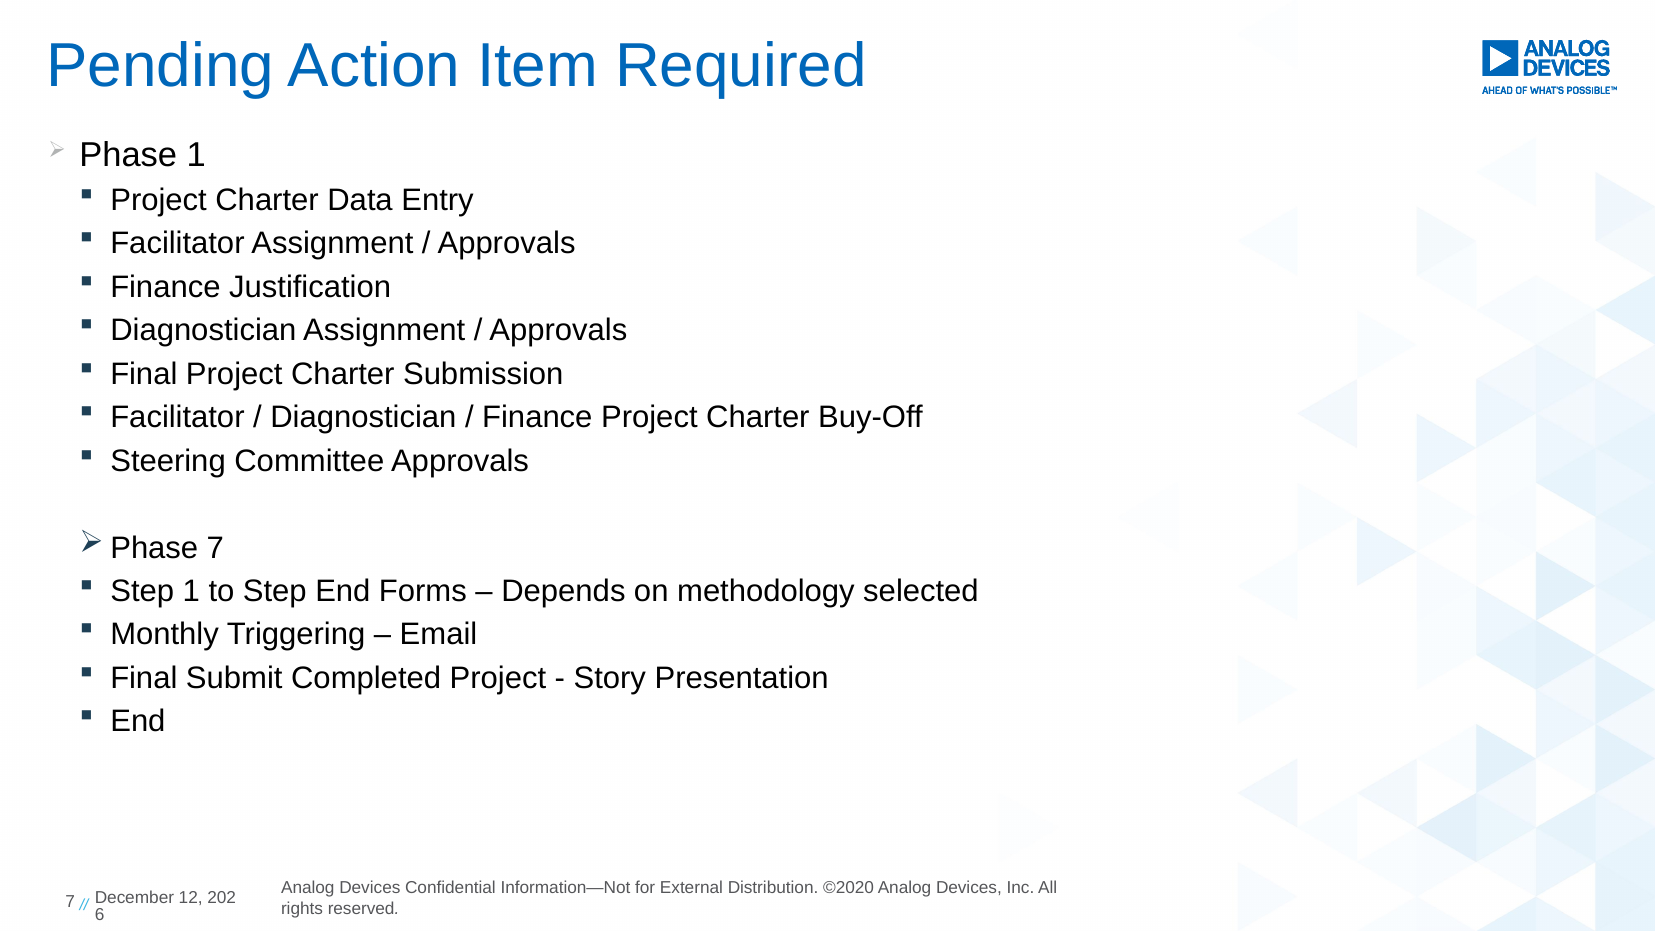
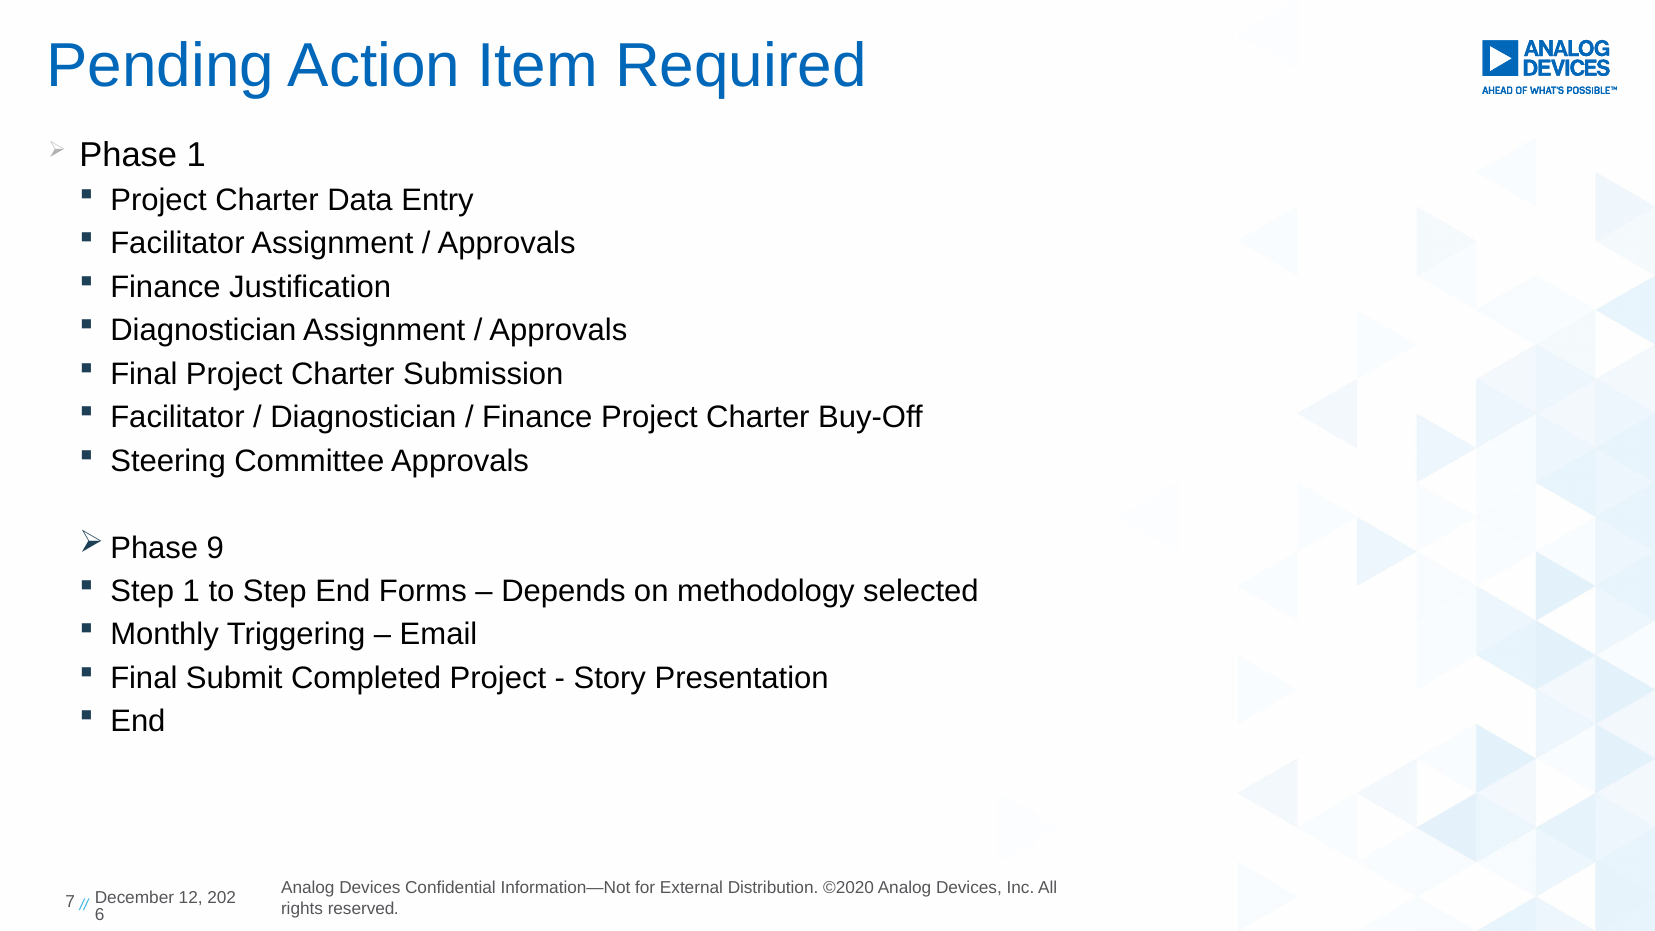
7: 7 -> 9 (215, 548)
